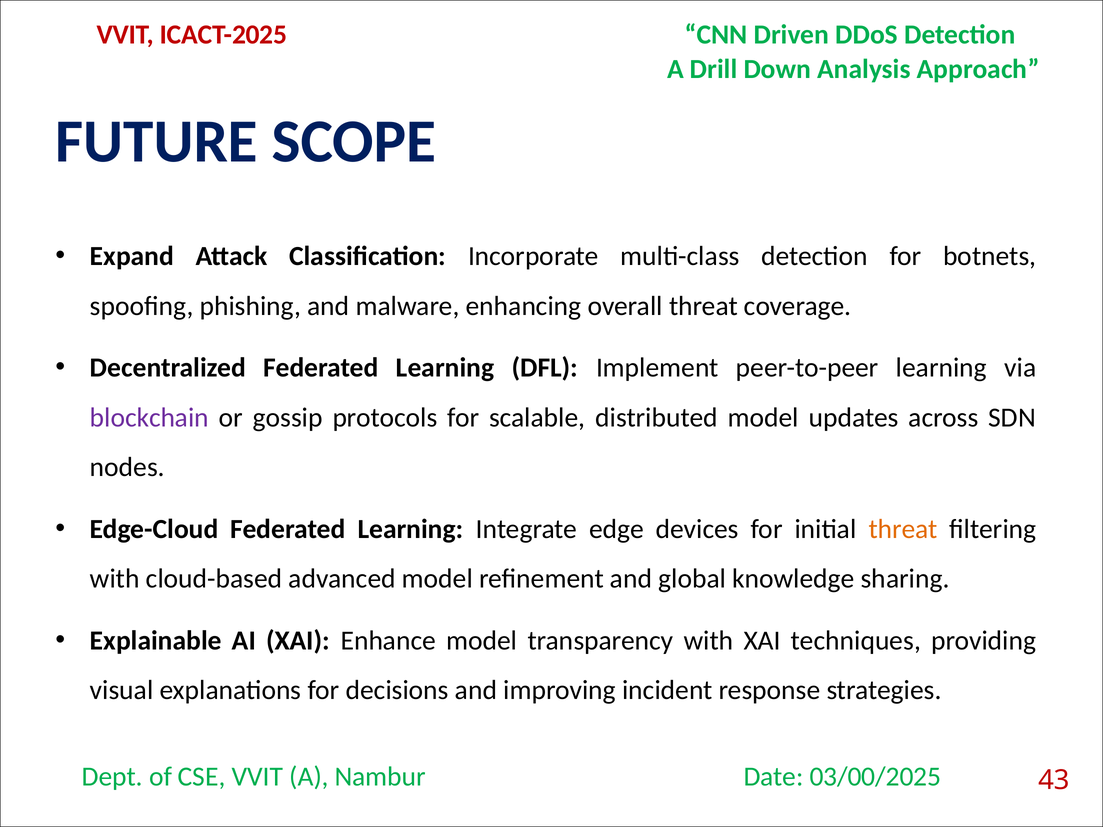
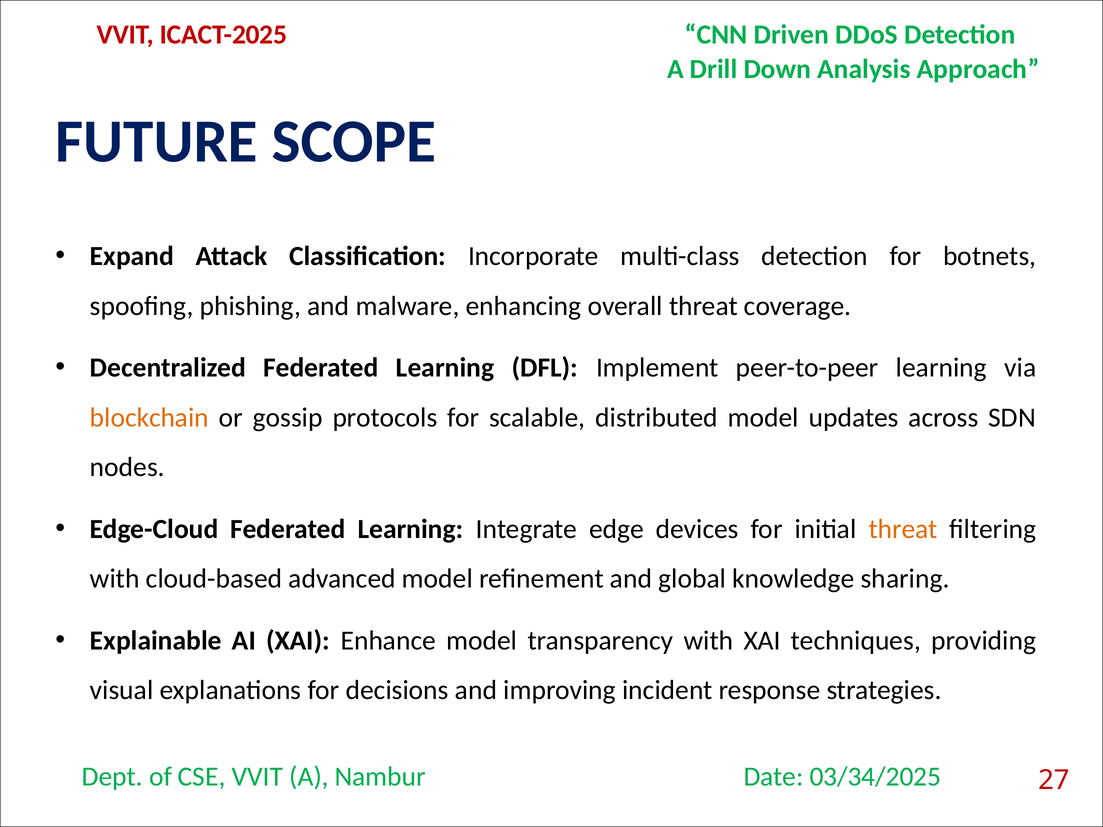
blockchain colour: purple -> orange (149, 418)
03/00/2025: 03/00/2025 -> 03/34/2025 (875, 777)
43: 43 -> 27 (1054, 780)
